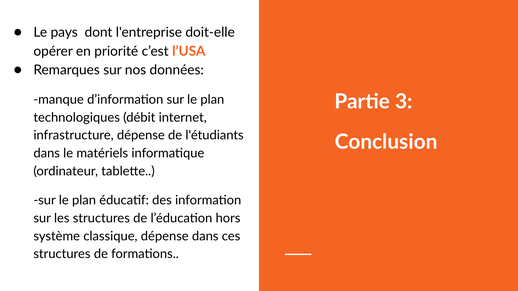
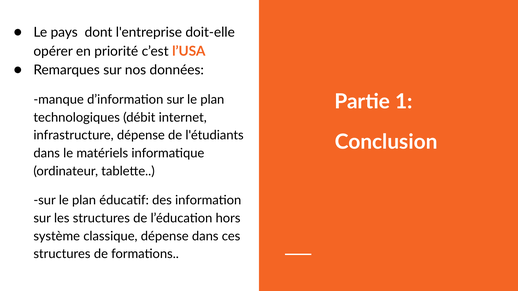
3: 3 -> 1 (404, 102)
